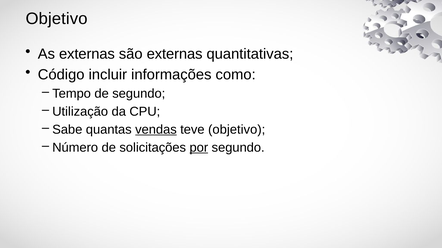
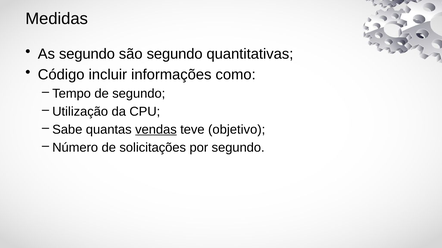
Objetivo: Objetivo -> Medidas (57, 19)
As externas: externas -> segundo (87, 54)
são externas: externas -> segundo (175, 54)
por underline: present -> none (199, 148)
